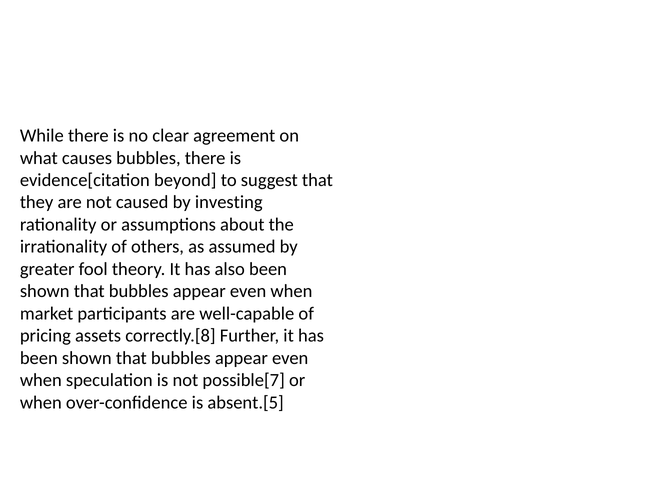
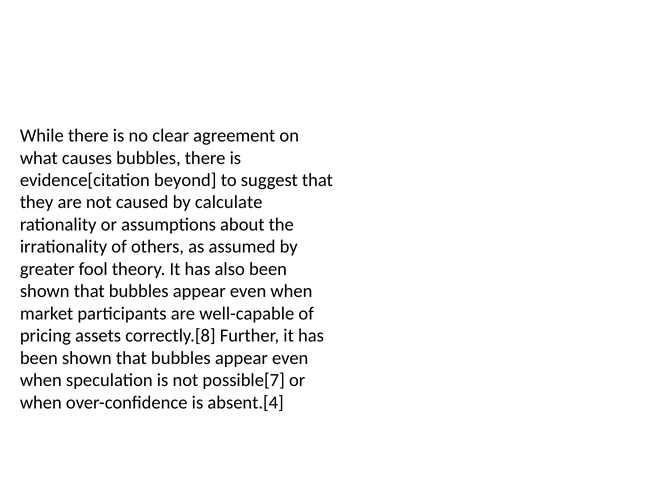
investing: investing -> calculate (229, 202)
absent.[5: absent.[5 -> absent.[4 (246, 403)
